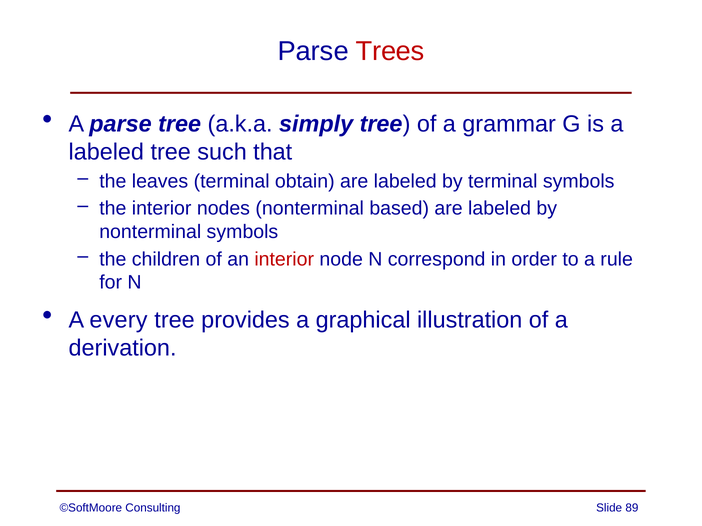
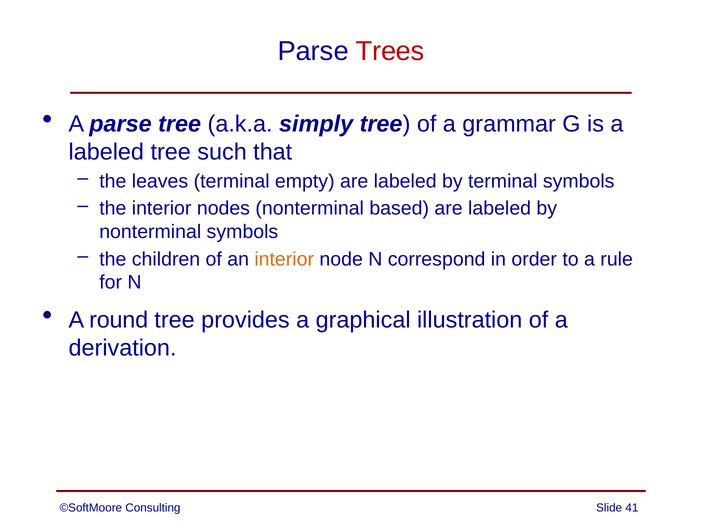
obtain: obtain -> empty (305, 181)
interior colour: red -> orange (284, 259)
every: every -> round (119, 321)
89: 89 -> 41 (632, 509)
